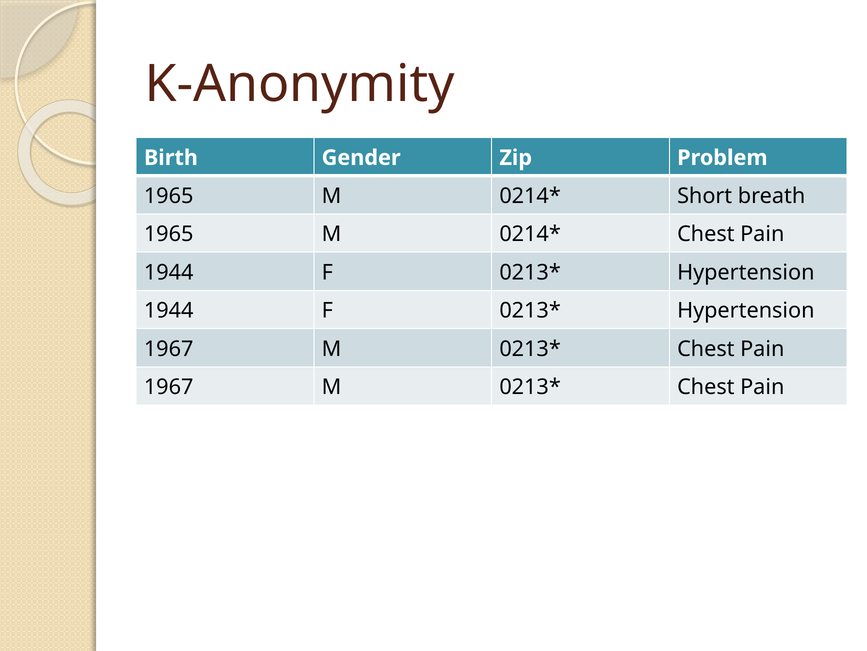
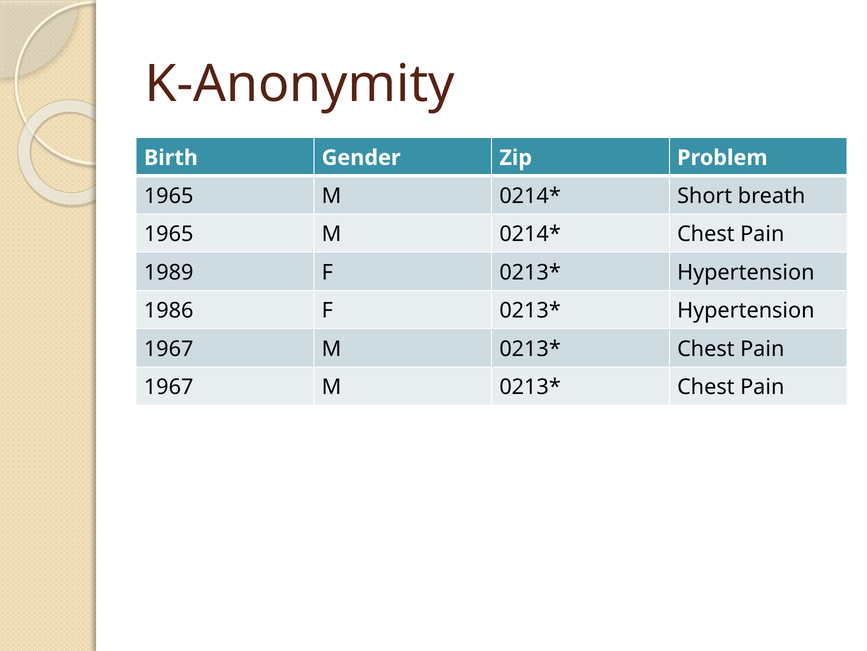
1944: 1944 -> 1989 (169, 272)
1944: 1944 -> 1986 (169, 310)
